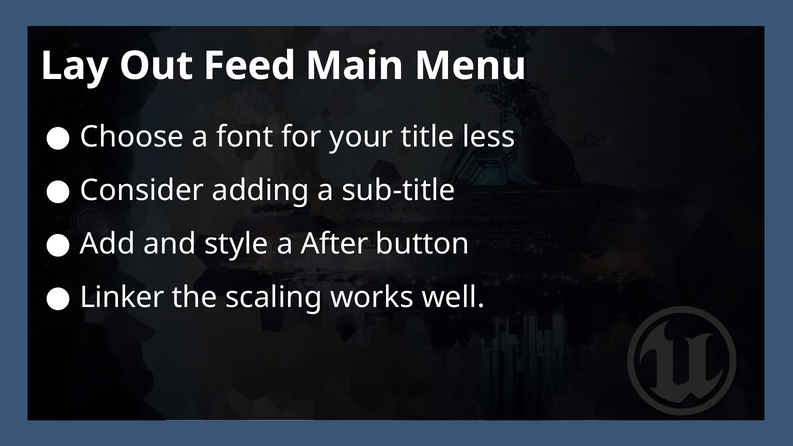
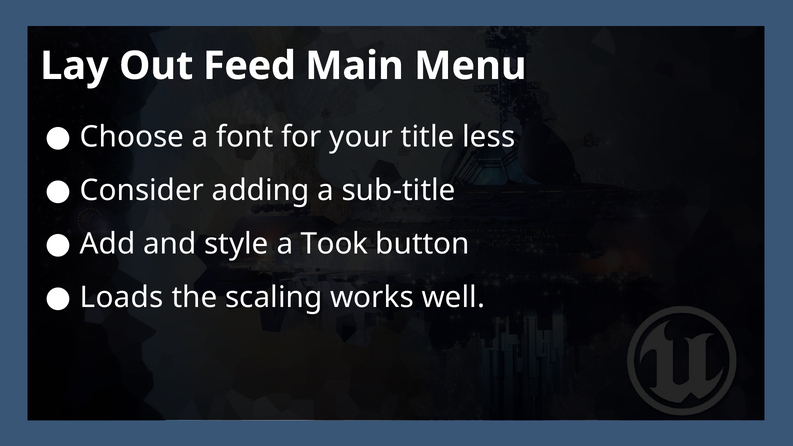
After: After -> Took (334, 244)
Linker: Linker -> Loads (122, 297)
